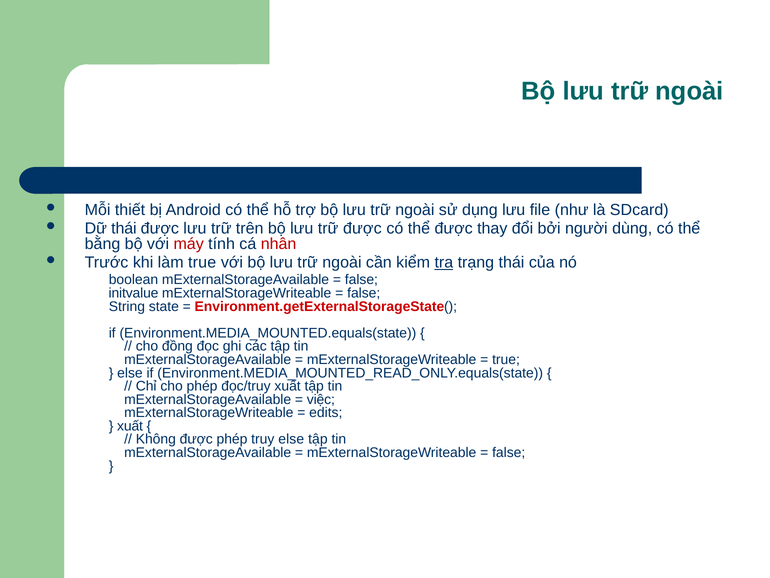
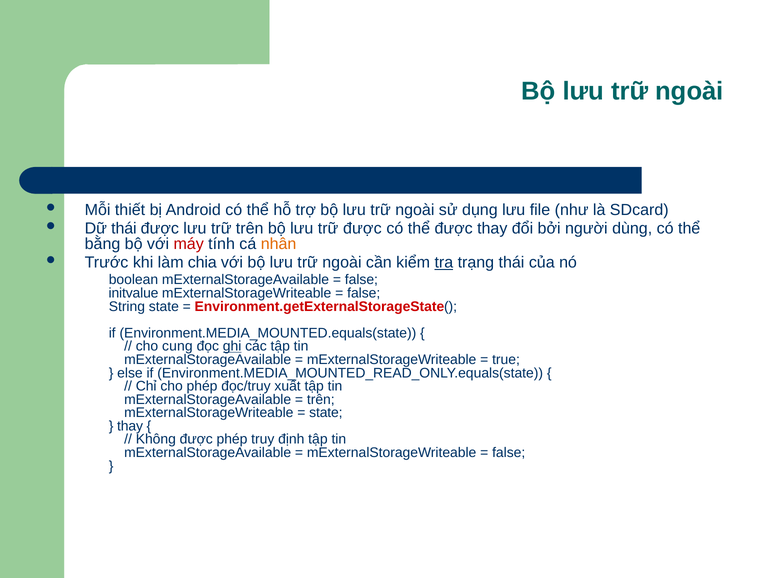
nhân colour: red -> orange (279, 244)
làm true: true -> chia (202, 262)
đồng: đồng -> cung (177, 346)
ghi underline: none -> present (232, 346)
việc: việc -> trên (321, 399)
edits: edits -> state (326, 412)
xuất: xuất -> thay (130, 426)
truy else: else -> định (291, 439)
